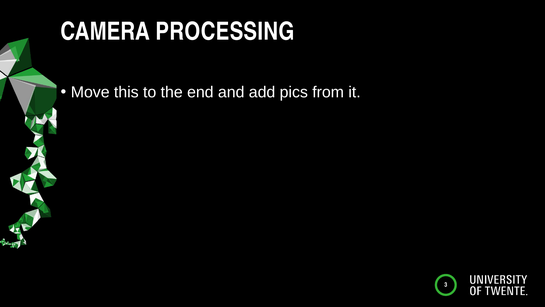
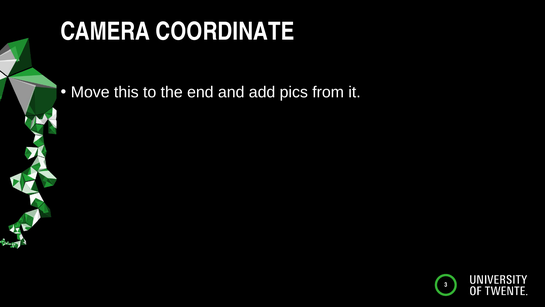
PROCESSING: PROCESSING -> COORDINATE (225, 32)
